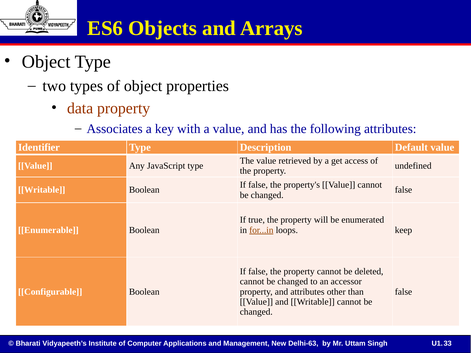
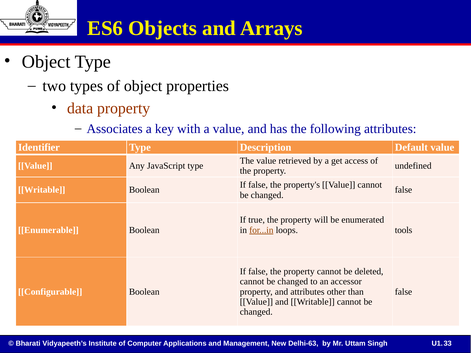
keep: keep -> tools (404, 230)
